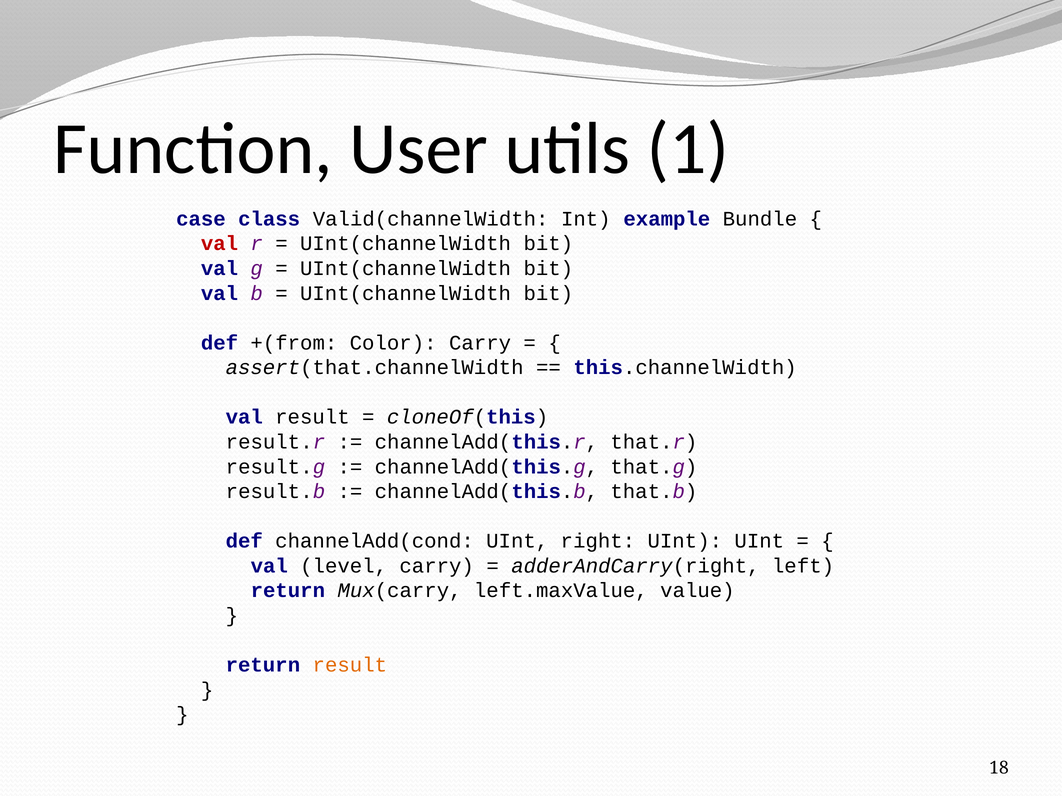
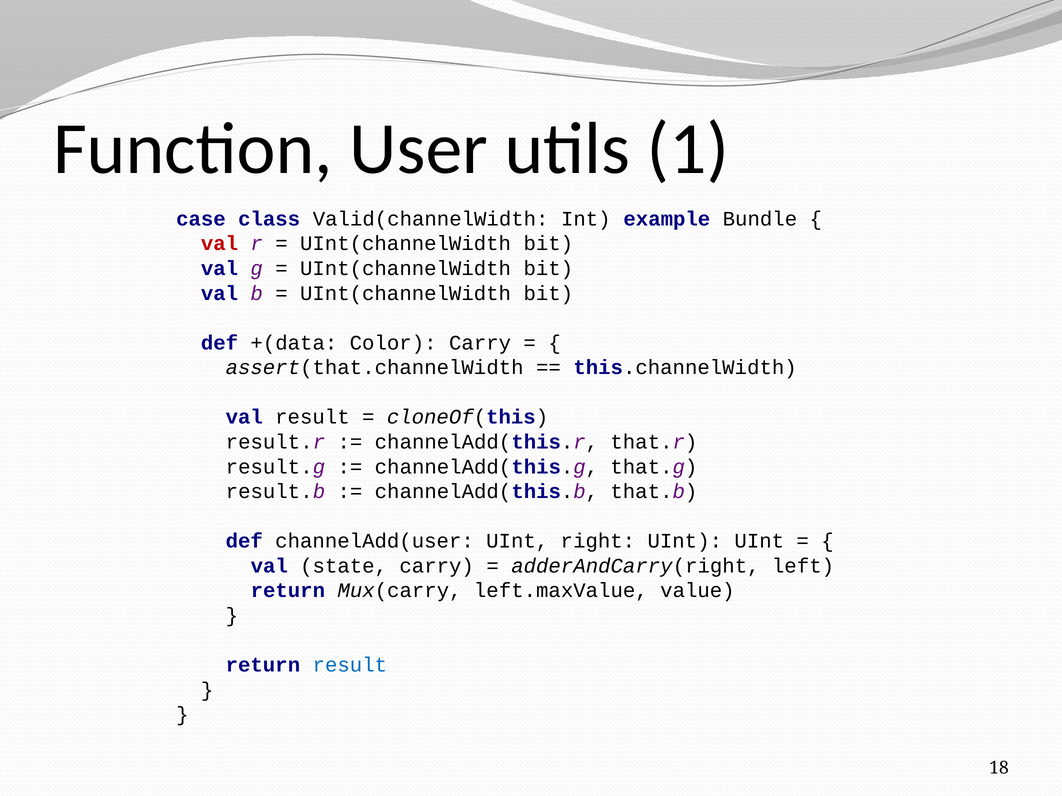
+(from: +(from -> +(data (294, 343)
channelAdd(cond: channelAdd(cond -> channelAdd(user (375, 541)
level: level -> state (344, 566)
result colour: orange -> blue (350, 665)
